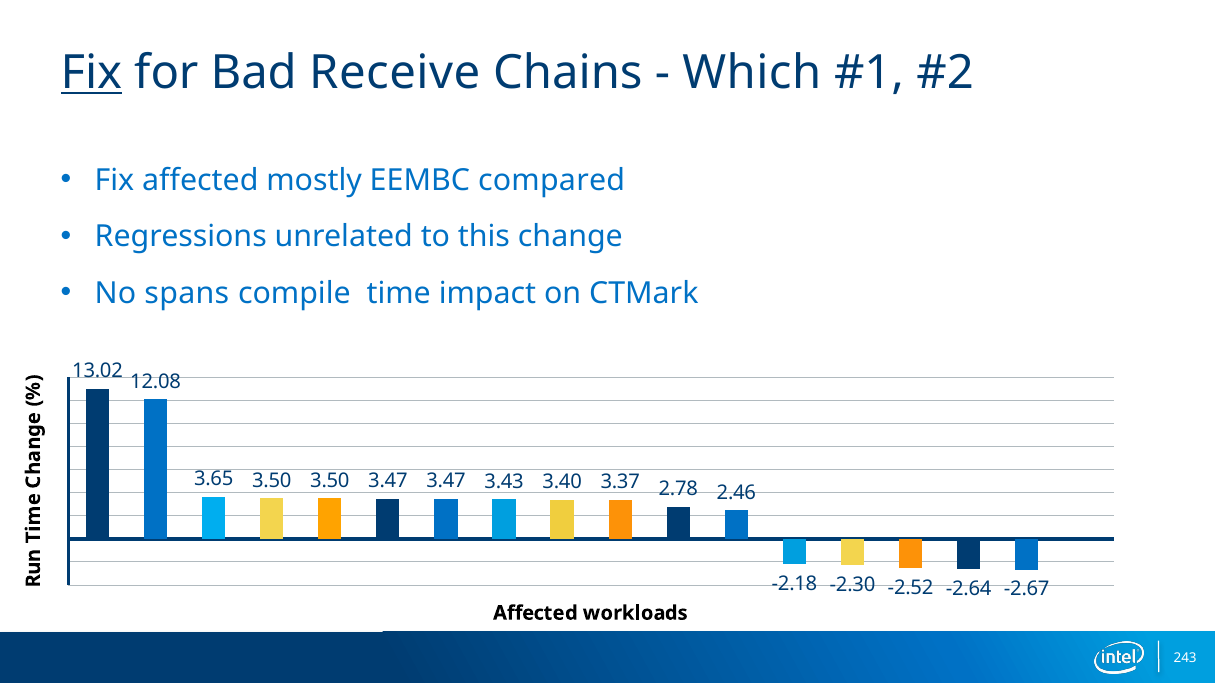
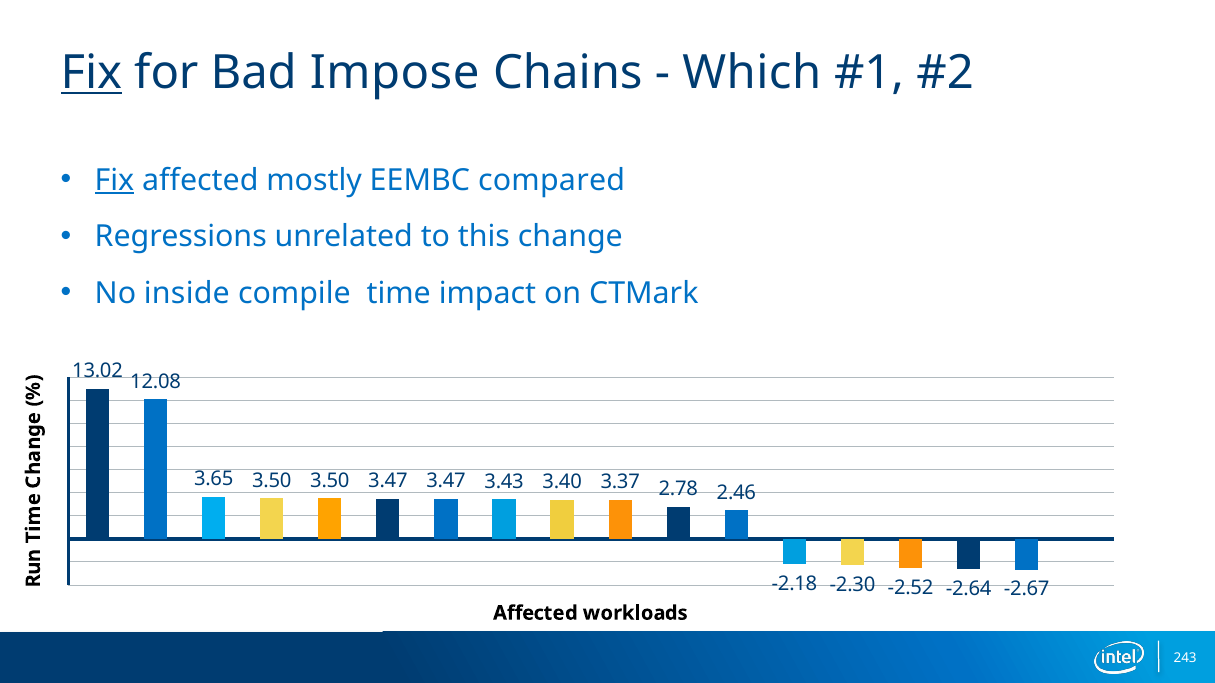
Receive: Receive -> Impose (395, 73)
Fix underline: none -> present (114, 180)
spans: spans -> inside (187, 294)
